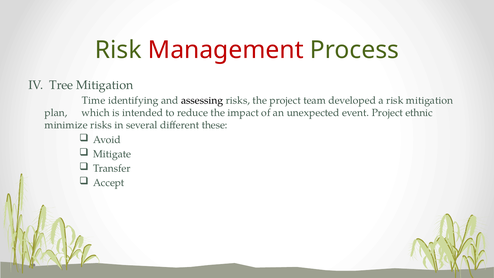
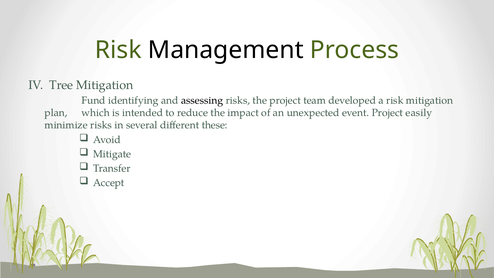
Management colour: red -> black (226, 50)
Time: Time -> Fund (94, 100)
ethnic: ethnic -> easily (419, 113)
